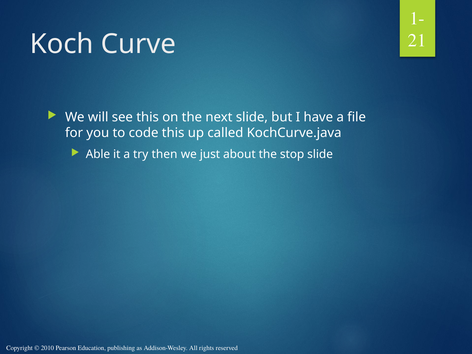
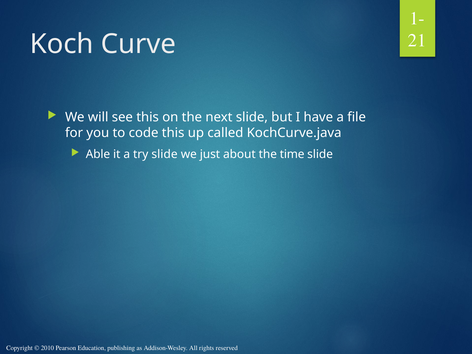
try then: then -> slide (165, 154)
stop: stop -> time (292, 154)
